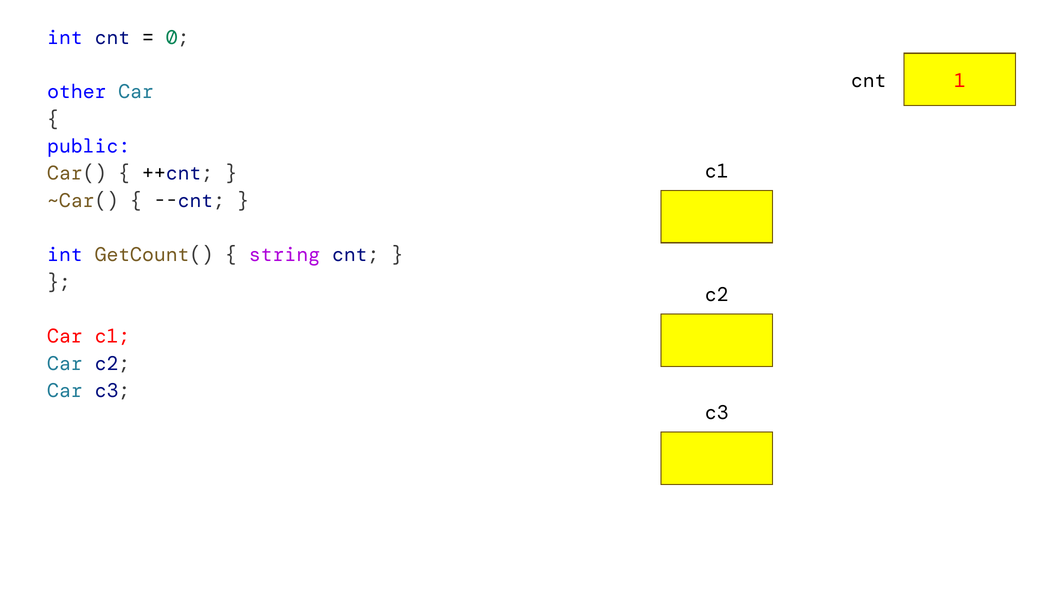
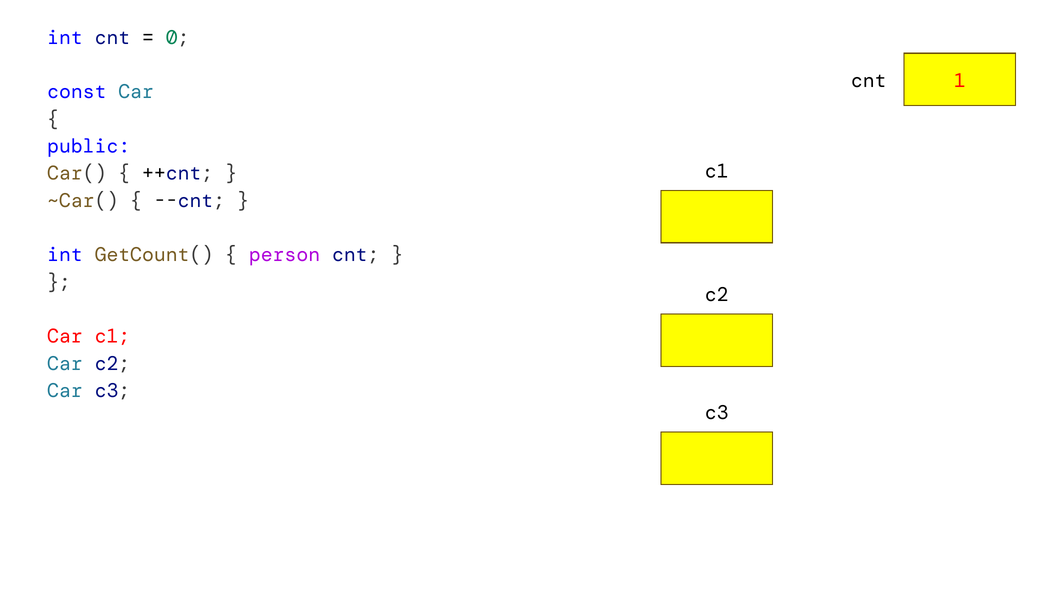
other: other -> const (77, 92)
string: string -> person (285, 255)
